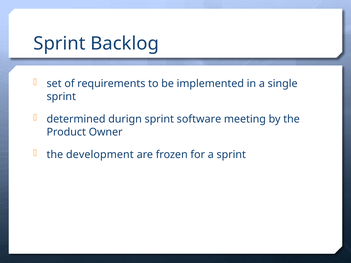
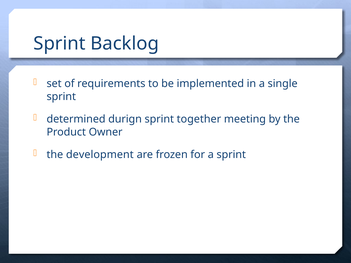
software: software -> together (199, 119)
